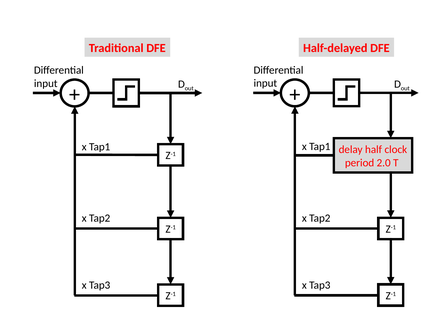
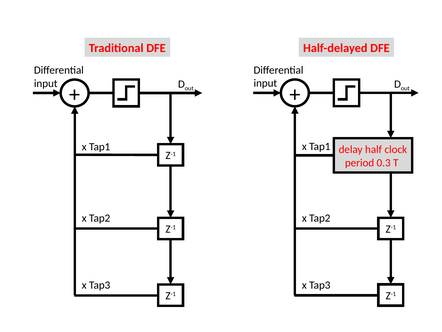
2.0: 2.0 -> 0.3 (384, 162)
